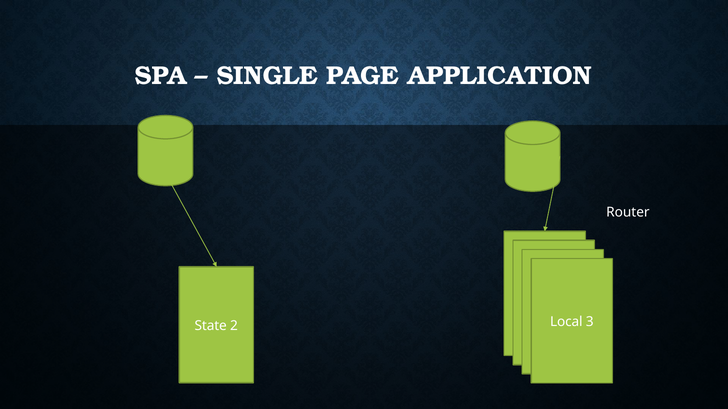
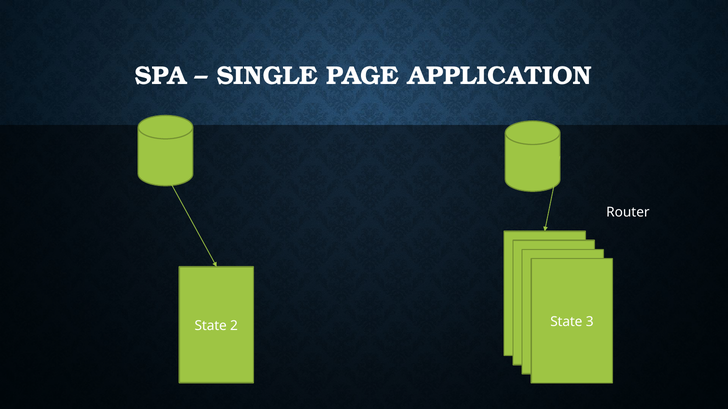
Local: Local -> State (566, 322)
